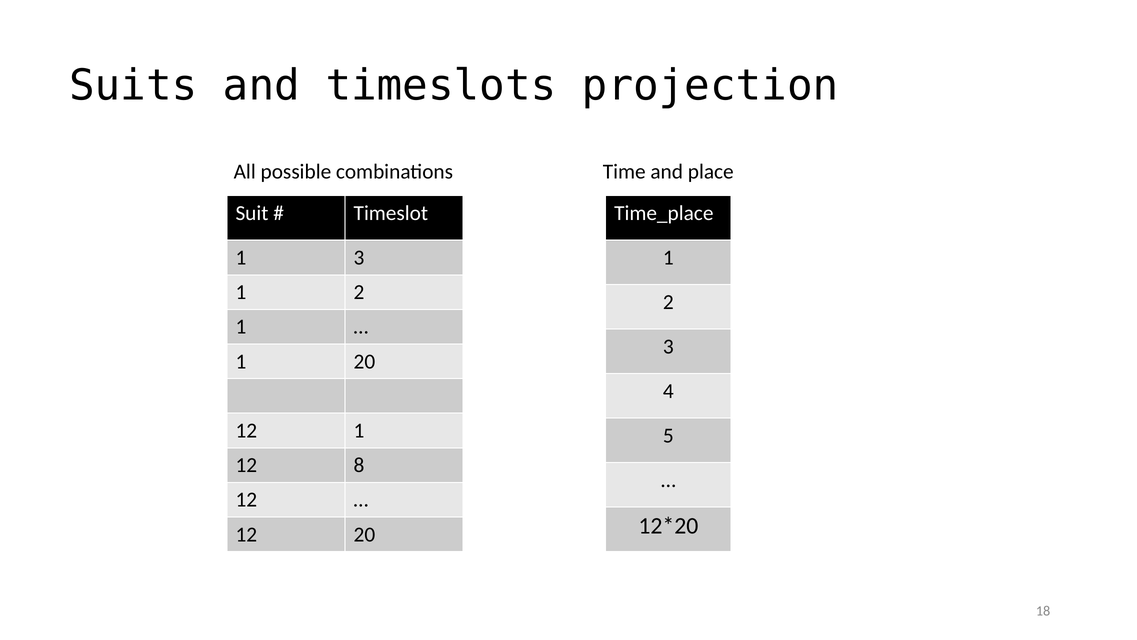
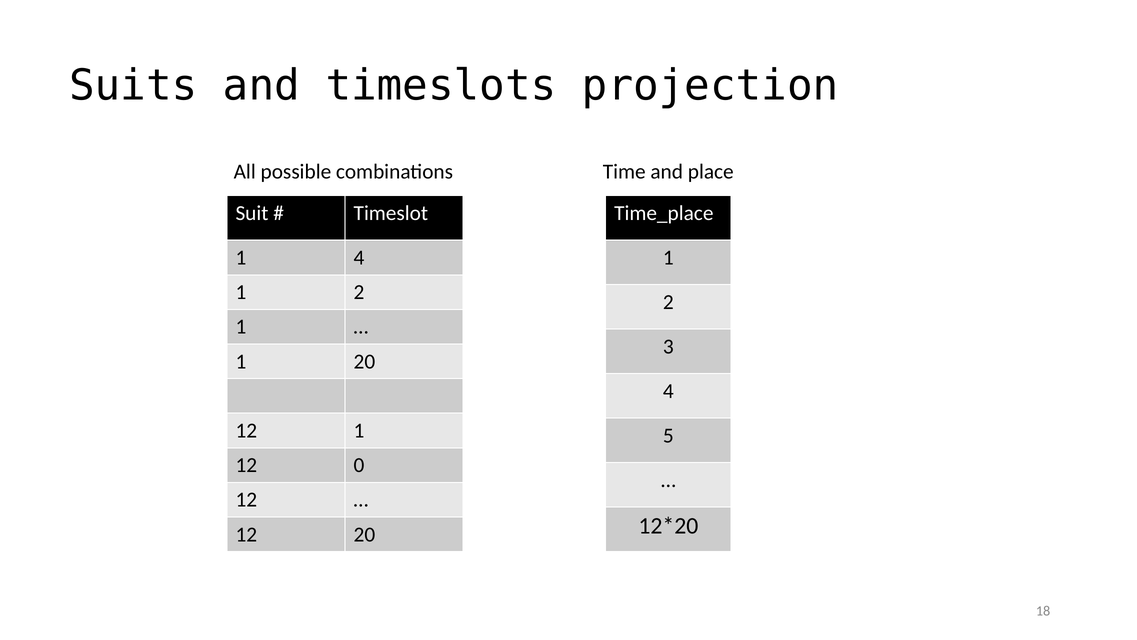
1 3: 3 -> 4 (359, 258)
8: 8 -> 0 (359, 465)
